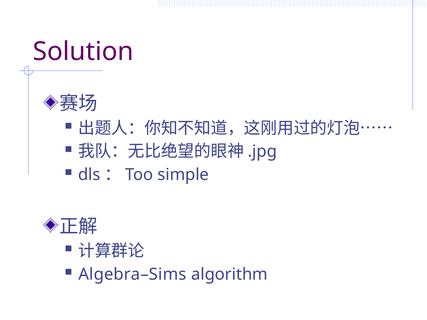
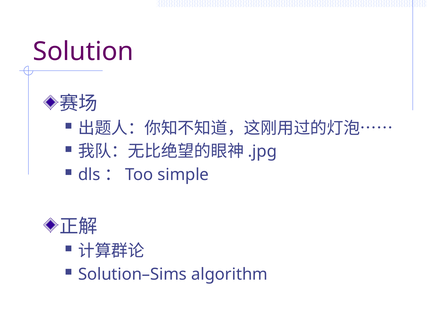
Algebra–Sims: Algebra–Sims -> Solution–Sims (132, 275)
